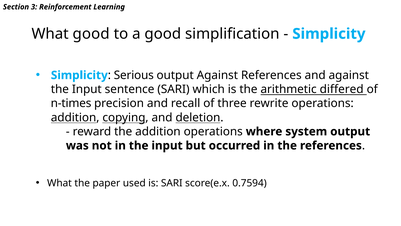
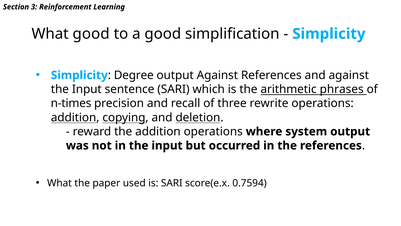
Serious: Serious -> Degree (134, 75)
differed: differed -> phrases (342, 89)
